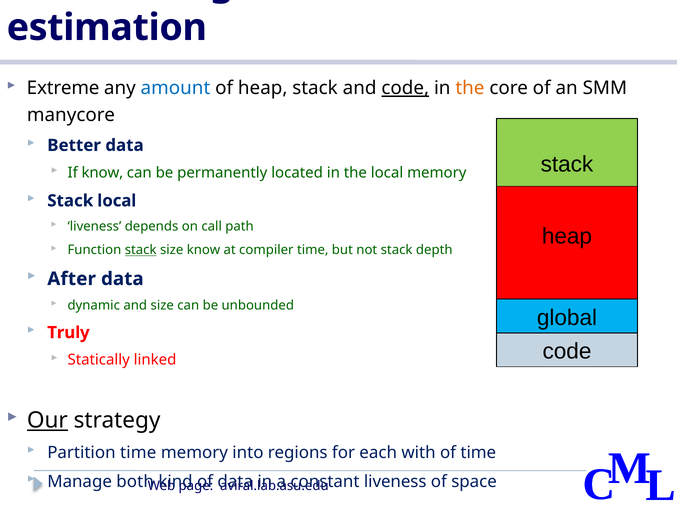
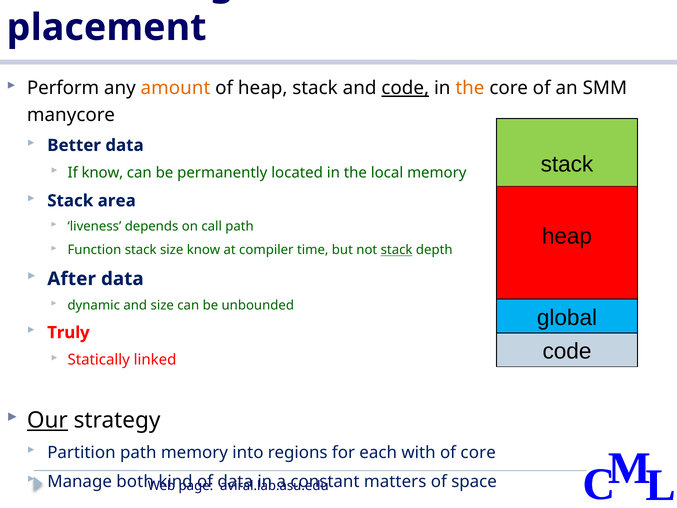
estimation: estimation -> placement (107, 27)
Extreme: Extreme -> Perform (63, 88)
amount colour: blue -> orange (175, 88)
Stack local: local -> area (117, 201)
stack underline: present -> none (141, 250)
stack underline: none -> present (397, 250)
Partition time: time -> path (138, 452)
of time: time -> core (478, 452)
liveness: liveness -> matters (395, 481)
